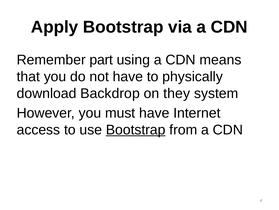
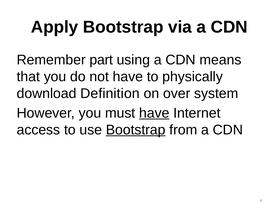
Backdrop: Backdrop -> Definition (110, 93)
they: they -> over (177, 93)
have underline: none -> present (154, 113)
